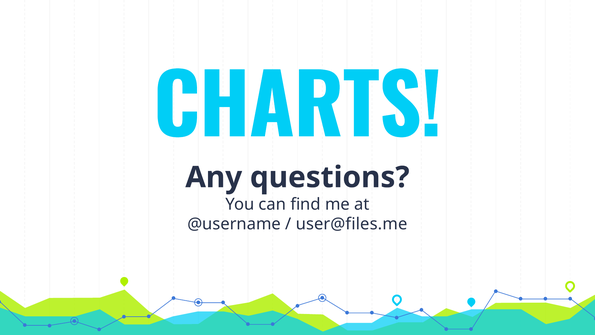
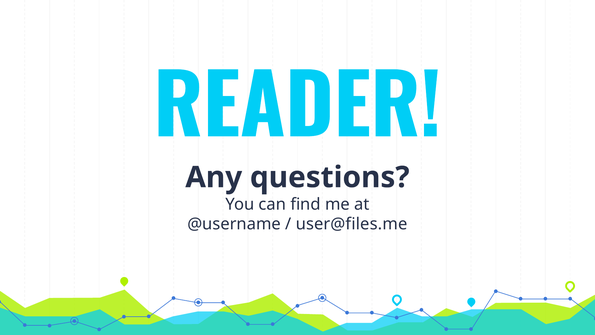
CHARTS: CHARTS -> READER (298, 109)
